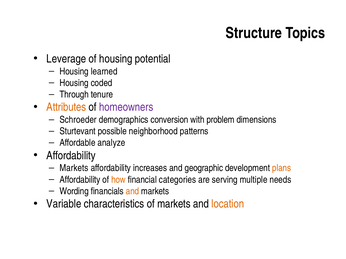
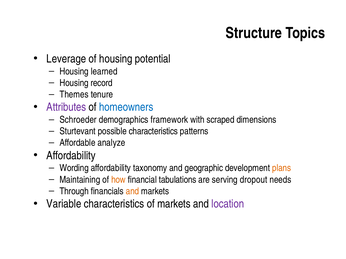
coded: coded -> record (102, 83)
Through: Through -> Themes (74, 95)
Attributes colour: orange -> purple (66, 107)
homeowners colour: purple -> blue (126, 107)
conversion: conversion -> framework (169, 120)
problem: problem -> scraped (221, 120)
possible neighborhood: neighborhood -> characteristics (153, 131)
Markets: Markets -> Wording (74, 168)
increases: increases -> taxonomy (150, 168)
Affordability: Affordability -> Maintaining (80, 180)
categories: categories -> tabulations (178, 180)
multiple: multiple -> dropout (254, 180)
Wording: Wording -> Through (74, 191)
location colour: orange -> purple (228, 204)
